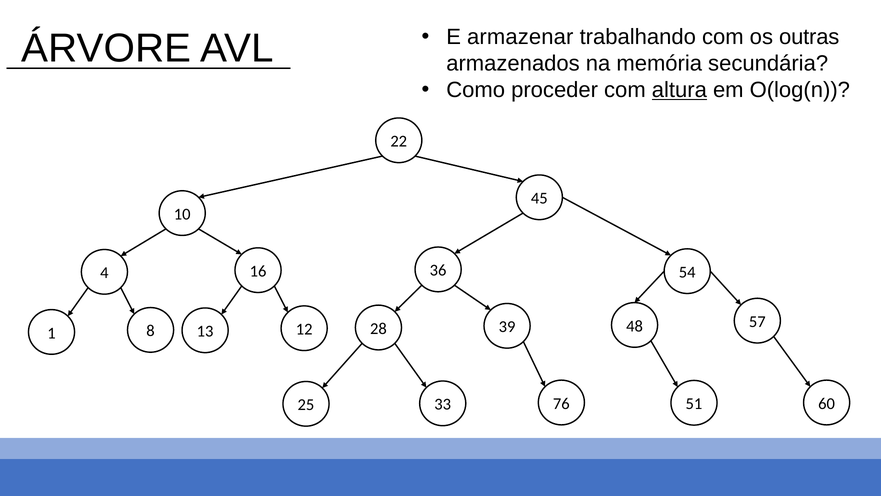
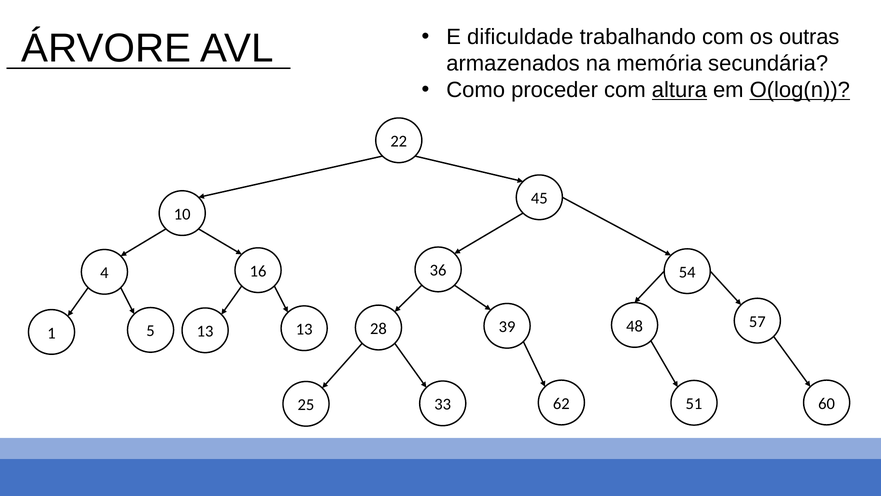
armazenar: armazenar -> dificuldade (520, 37)
O(log(n underline: none -> present (800, 90)
13 12: 12 -> 13 (304, 329)
8: 8 -> 5 (151, 331)
76: 76 -> 62 (561, 403)
